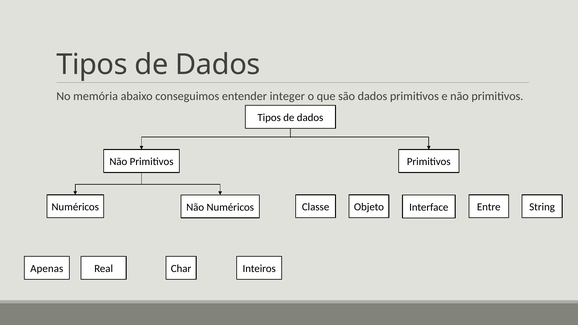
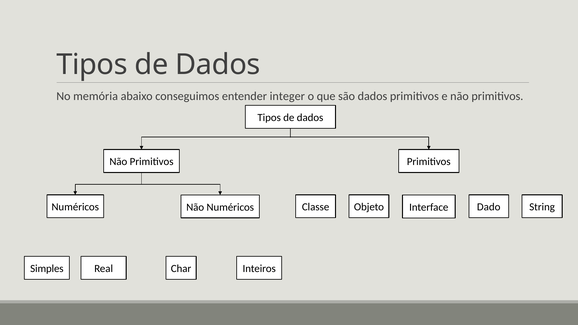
Entre: Entre -> Dado (489, 207)
Apenas: Apenas -> Simples (47, 269)
